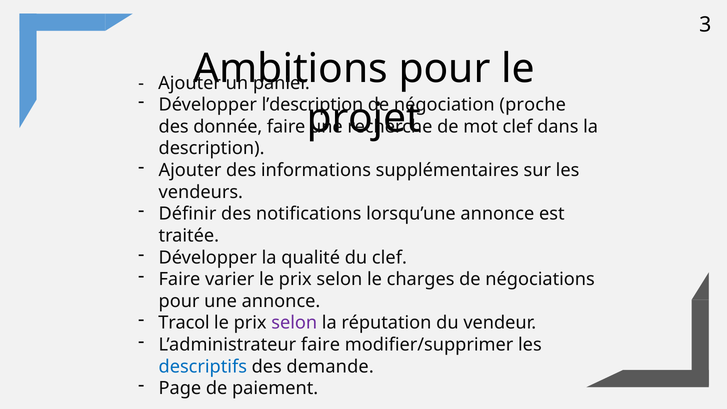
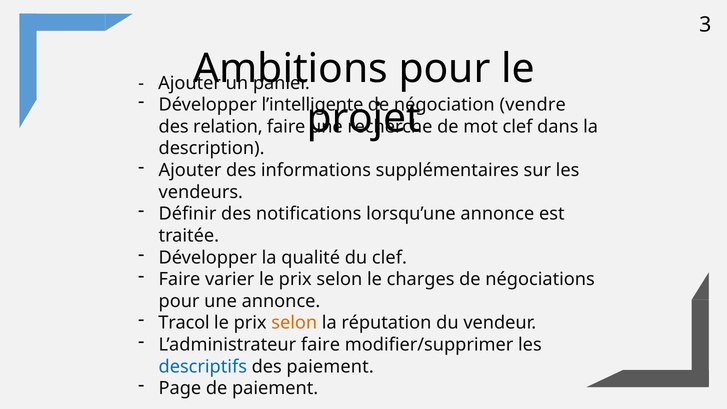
l’description: l’description -> l’intelligente (312, 105)
proche: proche -> vendre (533, 105)
donnée: donnée -> relation (228, 127)
selon colour: purple -> orange (294, 323)
des demande: demande -> paiement (330, 367)
